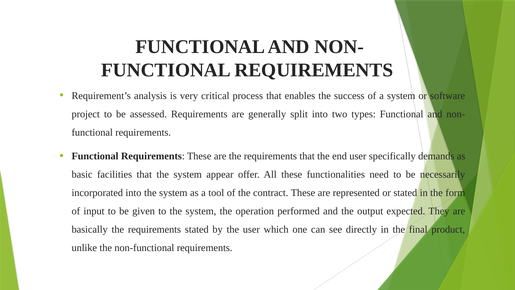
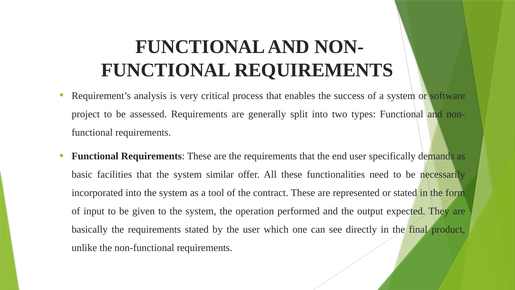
appear: appear -> similar (220, 174)
